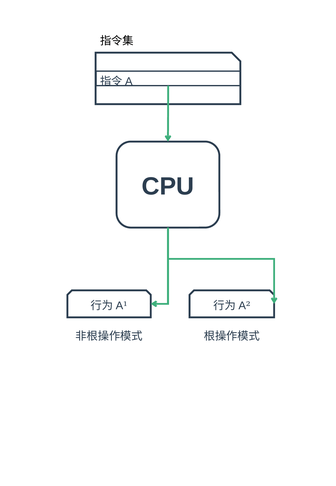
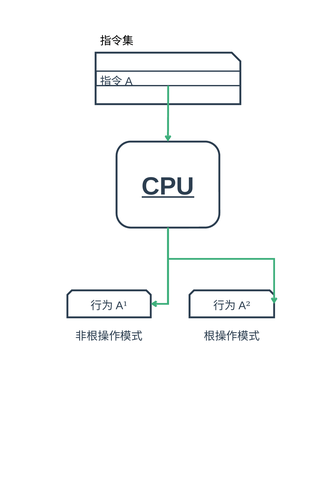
CPU underline: none -> present (168, 186)
